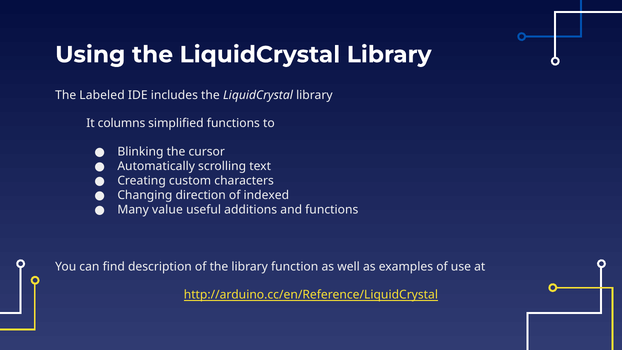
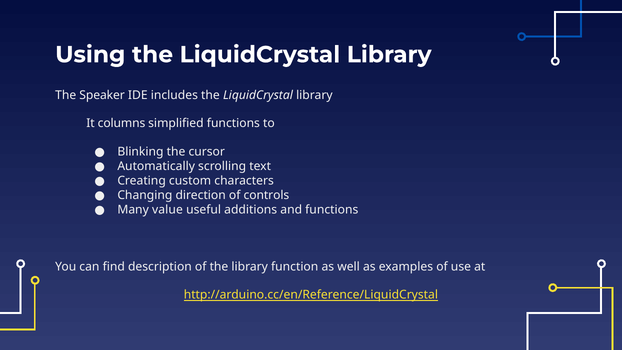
Labeled: Labeled -> Speaker (102, 95)
indexed: indexed -> controls (266, 195)
